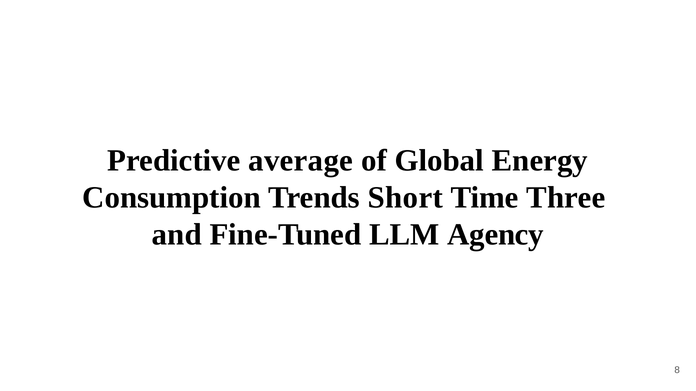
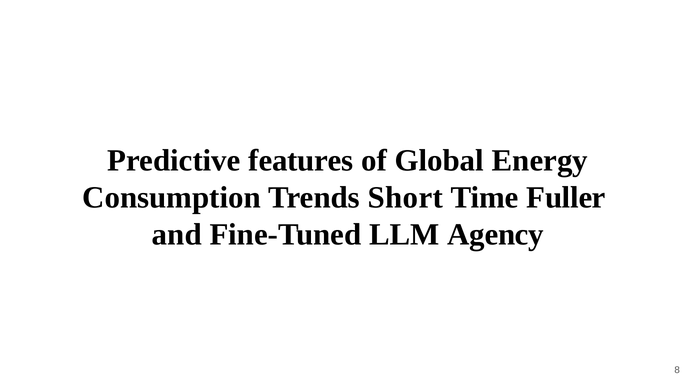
average: average -> features (301, 161)
Three: Three -> Fuller (566, 198)
